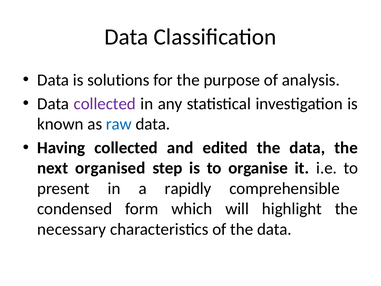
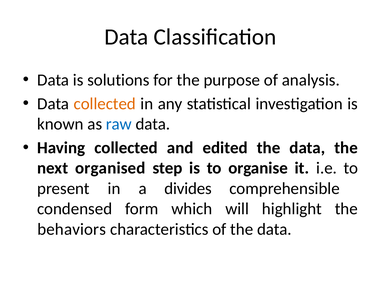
collected colour: purple -> orange (105, 104)
rapidly: rapidly -> divides (188, 188)
necessary: necessary -> behaviors (72, 229)
